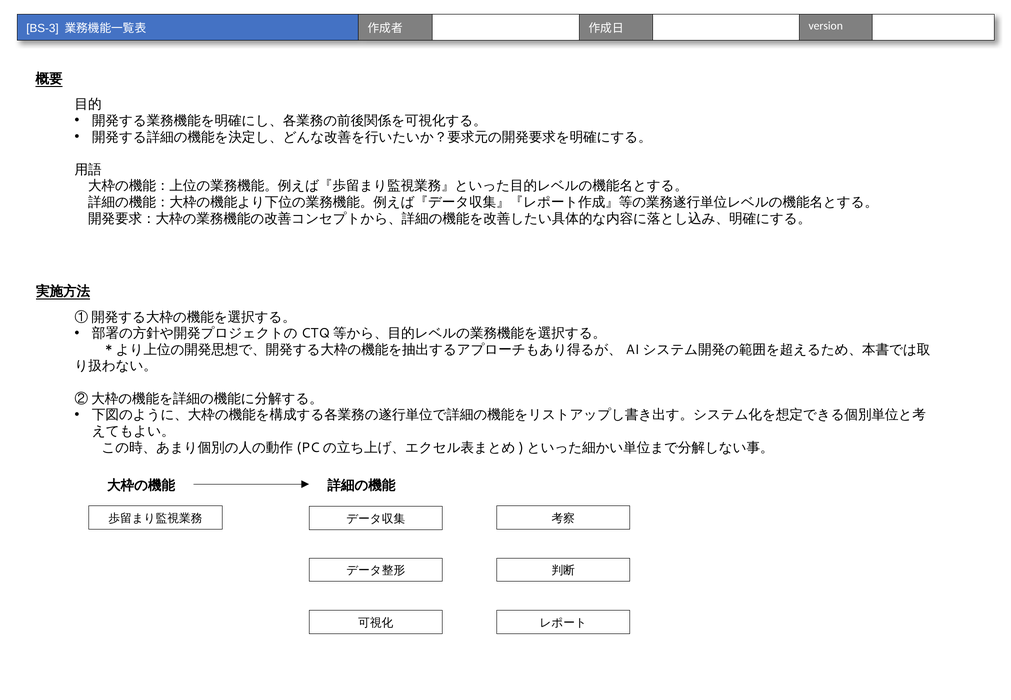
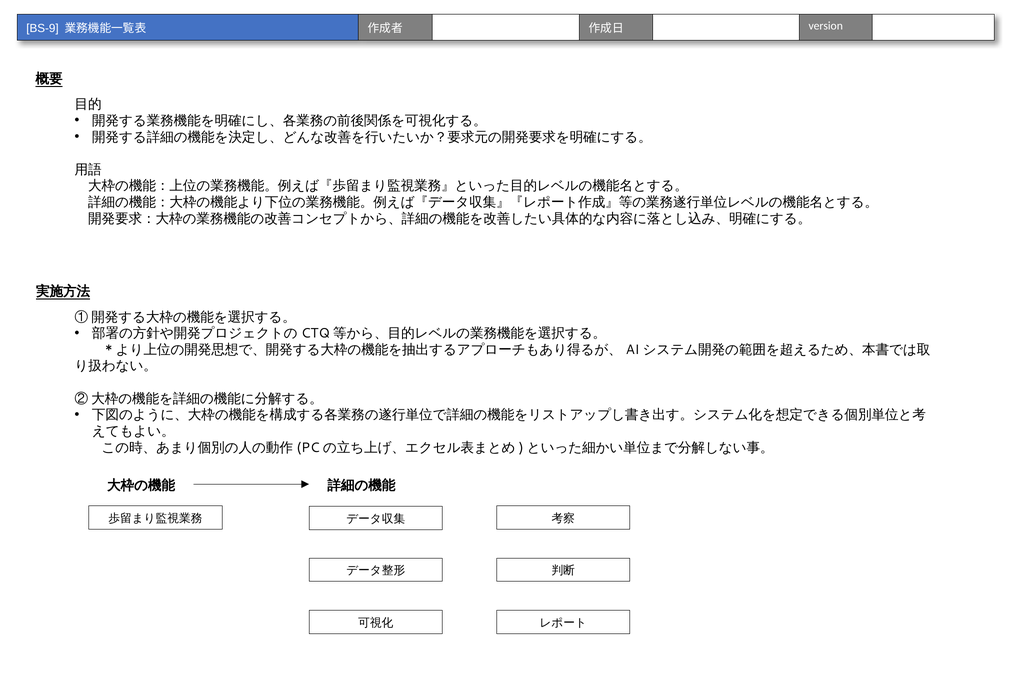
BS-3: BS-3 -> BS-9 (42, 28)
